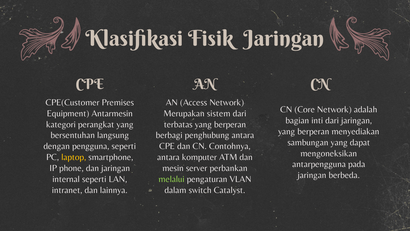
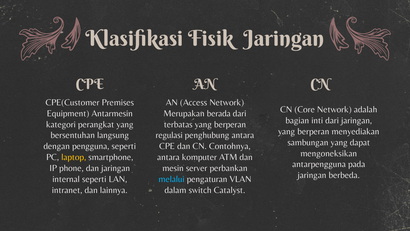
sistem: sistem -> berada (219, 113)
berbagi: berbagi -> regulasi (169, 135)
melalui colour: light green -> light blue (171, 179)
